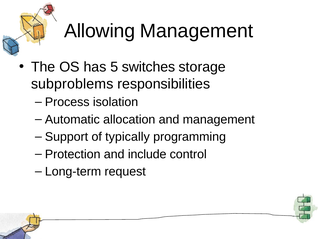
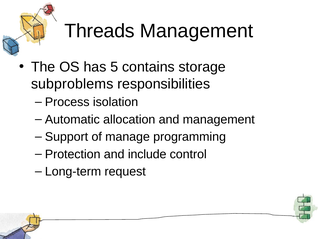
Allowing: Allowing -> Threads (100, 31)
switches: switches -> contains (148, 67)
typically: typically -> manage (128, 137)
